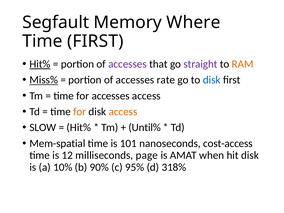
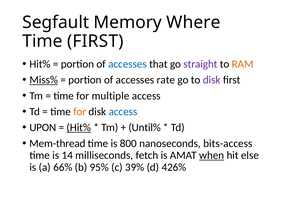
Hit% underline: present -> none (40, 64)
accesses colour: purple -> blue (127, 64)
disk colour: blue -> purple (212, 80)
for accesses: accesses -> multiple (110, 96)
access colour: orange -> blue (123, 112)
SLOW: SLOW -> UPON (43, 128)
Hit% underline: none -> present (79, 128)
Mem-spatial: Mem-spatial -> Mem-thread (57, 143)
101: 101 -> 800 (128, 143)
cost-access: cost-access -> bits-access (228, 143)
12: 12 -> 14 (67, 155)
page: page -> fetch (147, 155)
when underline: none -> present (212, 155)
hit disk: disk -> else (250, 155)
10%: 10% -> 66% (63, 167)
90%: 90% -> 95% (99, 167)
95%: 95% -> 39% (135, 167)
318%: 318% -> 426% (174, 167)
